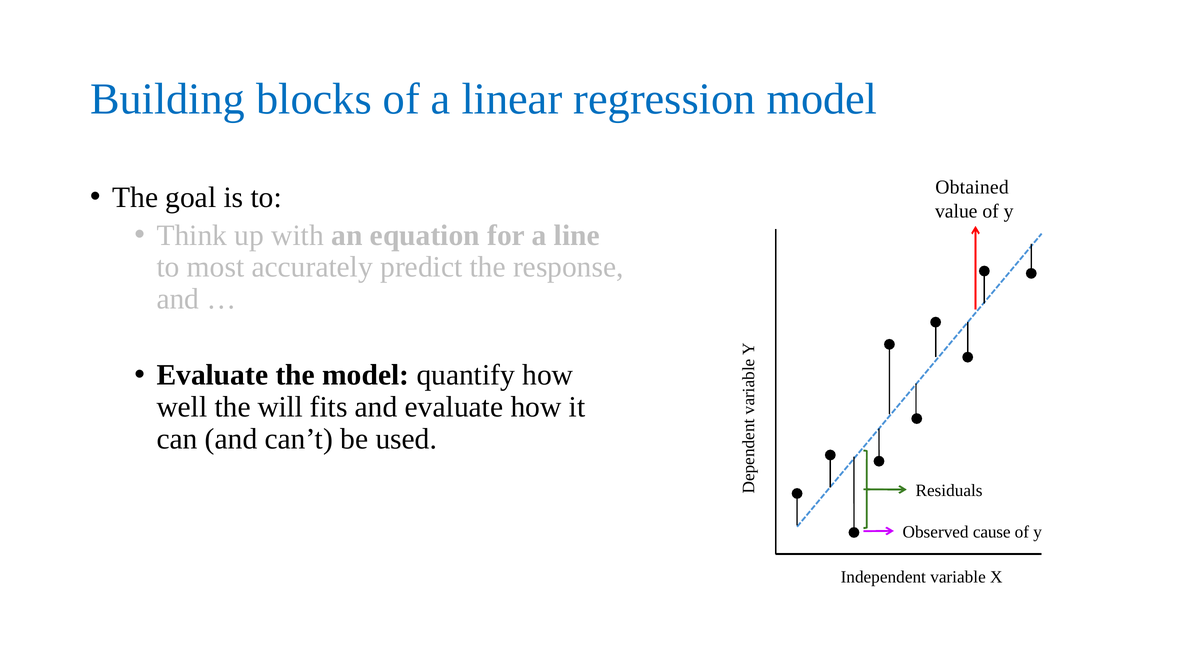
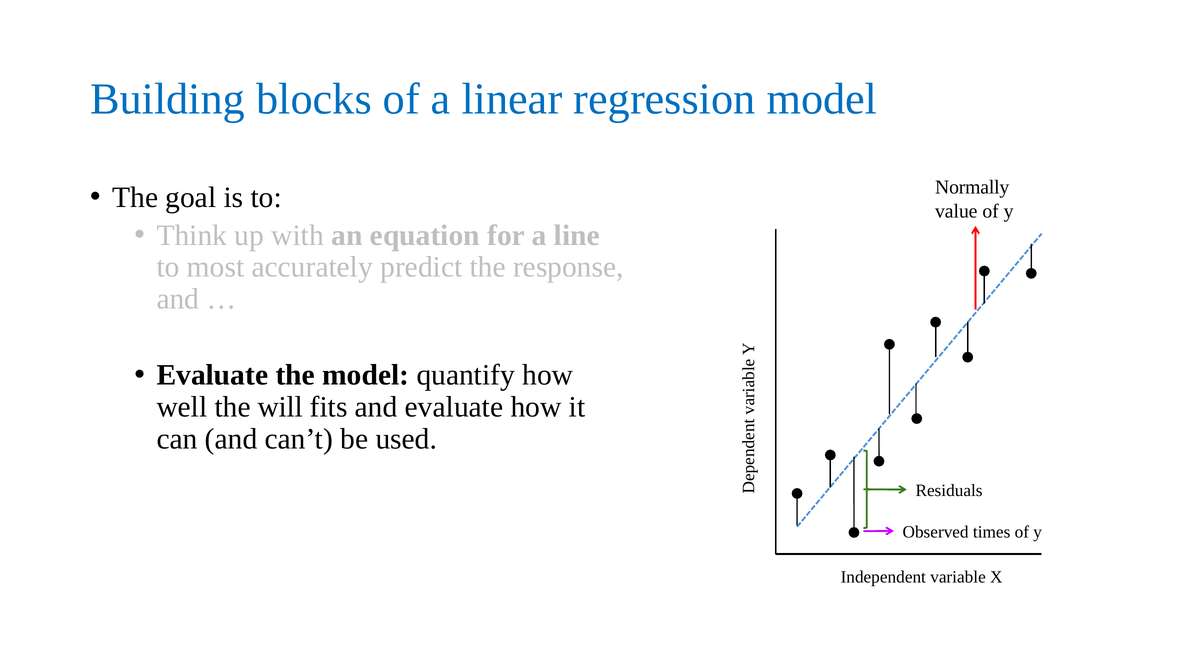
Obtained: Obtained -> Normally (972, 187)
cause: cause -> times (992, 532)
